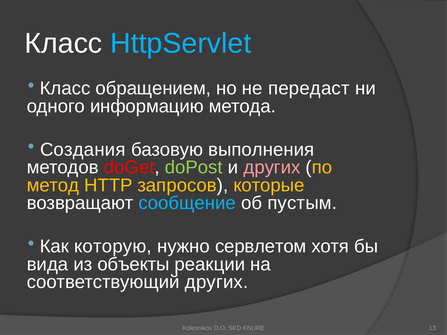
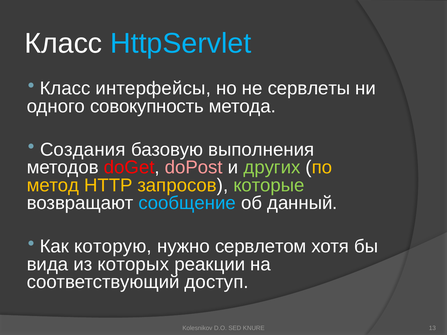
обращением: обращением -> интерфейсы (153, 89)
передаст: передаст -> сервлеты (309, 89)
информацию: информацию -> совокупность (147, 106)
doPost colour: light green -> pink (194, 168)
других colour: pink -> light green (272, 168)
которые colour: yellow -> light green (269, 185)
пустым: пустым -> данный (302, 203)
объекты: объекты -> которых (133, 264)
соответствующий других: других -> доступ (217, 282)
